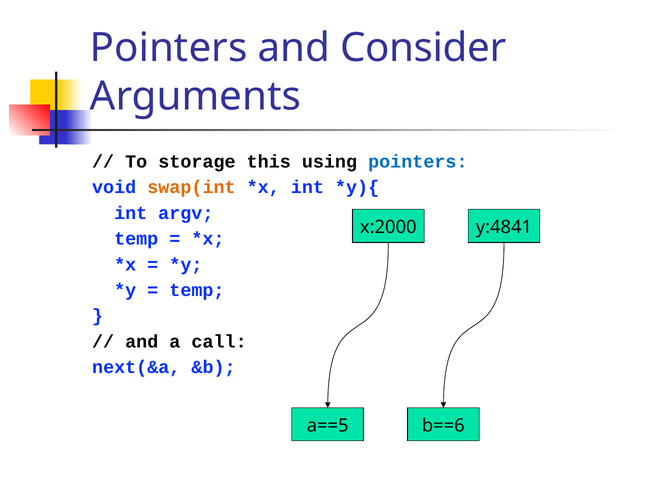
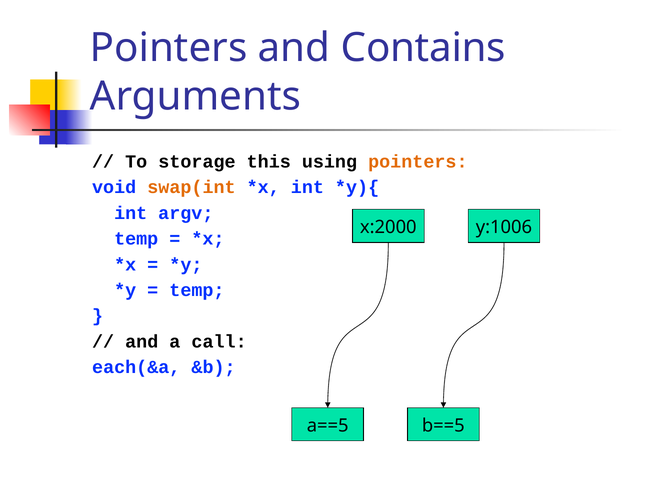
Consider: Consider -> Contains (423, 48)
pointers colour: blue -> orange (418, 161)
y:4841: y:4841 -> y:1006 (504, 227)
next(&a: next(&a -> each(&a (136, 367)
b==6: b==6 -> b==5 (443, 425)
